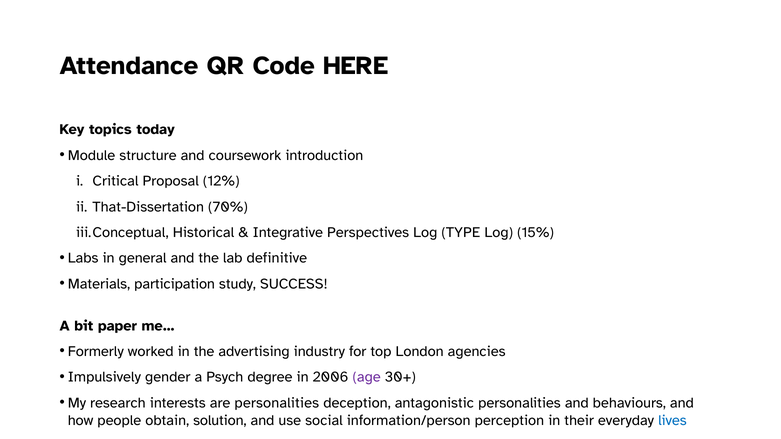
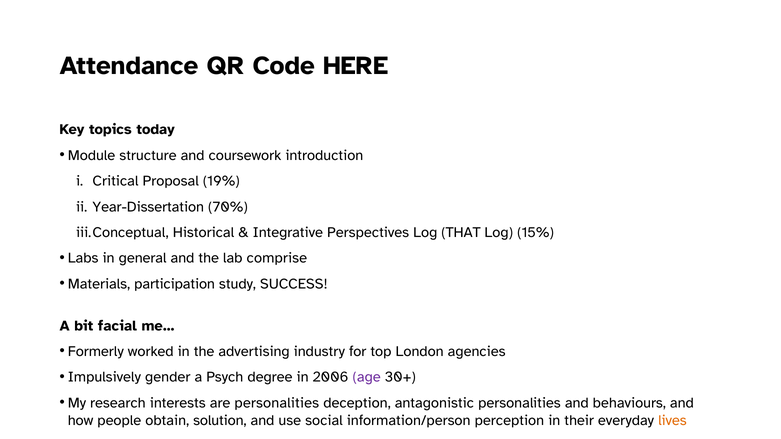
12%: 12% -> 19% (221, 181)
That-Dissertation: That-Dissertation -> Year-Dissertation (148, 207)
Log TYPE: TYPE -> THAT (461, 233)
definitive: definitive -> comprise (277, 258)
paper: paper -> facial (117, 326)
lives colour: blue -> orange (672, 421)
